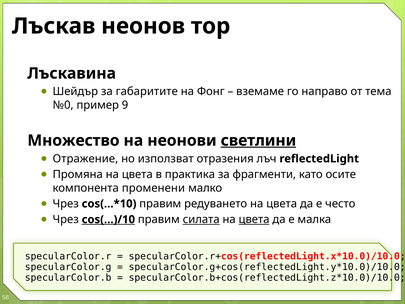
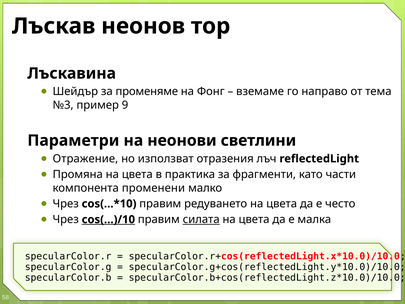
габаритите: габаритите -> променяме (147, 91)
№0: №0 -> №3 (63, 105)
Множество: Множество -> Параметри (73, 140)
светлини underline: present -> none (258, 140)
осите: осите -> части (341, 174)
цвета underline: present -> none (254, 219)
